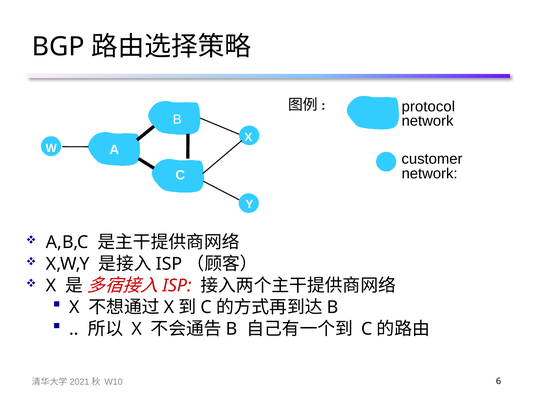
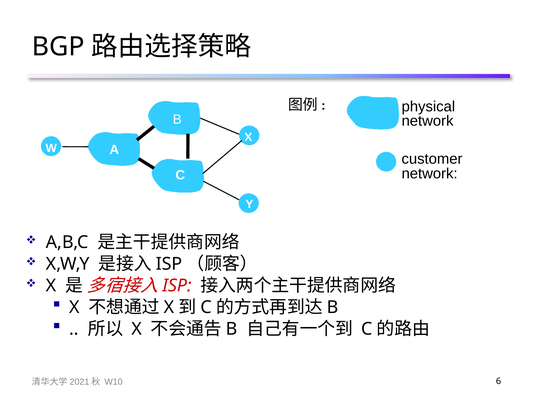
protocol: protocol -> physical (428, 107)
